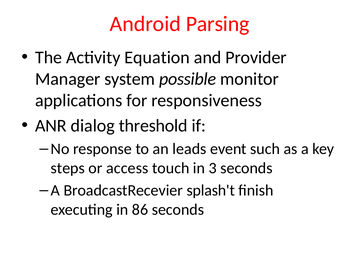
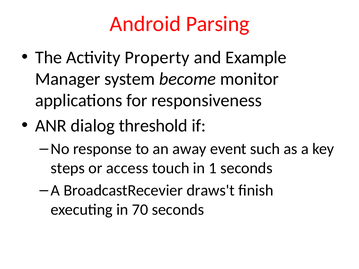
Equation: Equation -> Property (157, 58)
Provider: Provider -> Example (256, 58)
possible: possible -> become (188, 79)
leads: leads -> away (189, 149)
3: 3 -> 1 (213, 168)
splash't: splash't -> draws't (211, 191)
86: 86 -> 70 (140, 210)
